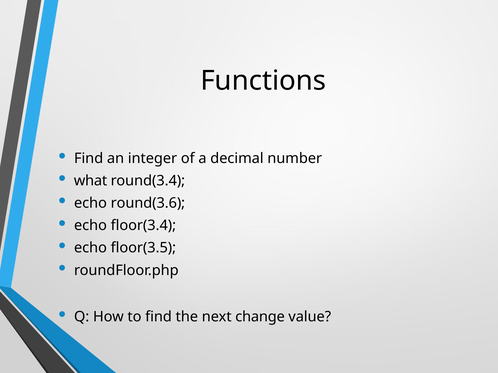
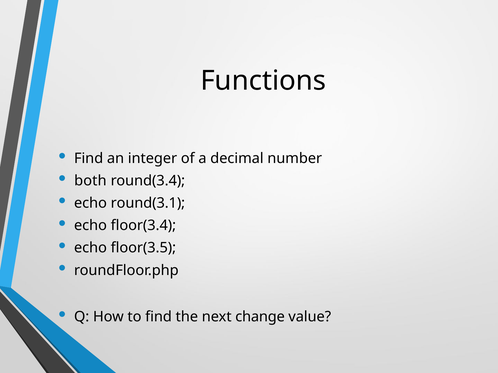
what: what -> both (90, 181)
round(3.6: round(3.6 -> round(3.1 (148, 203)
